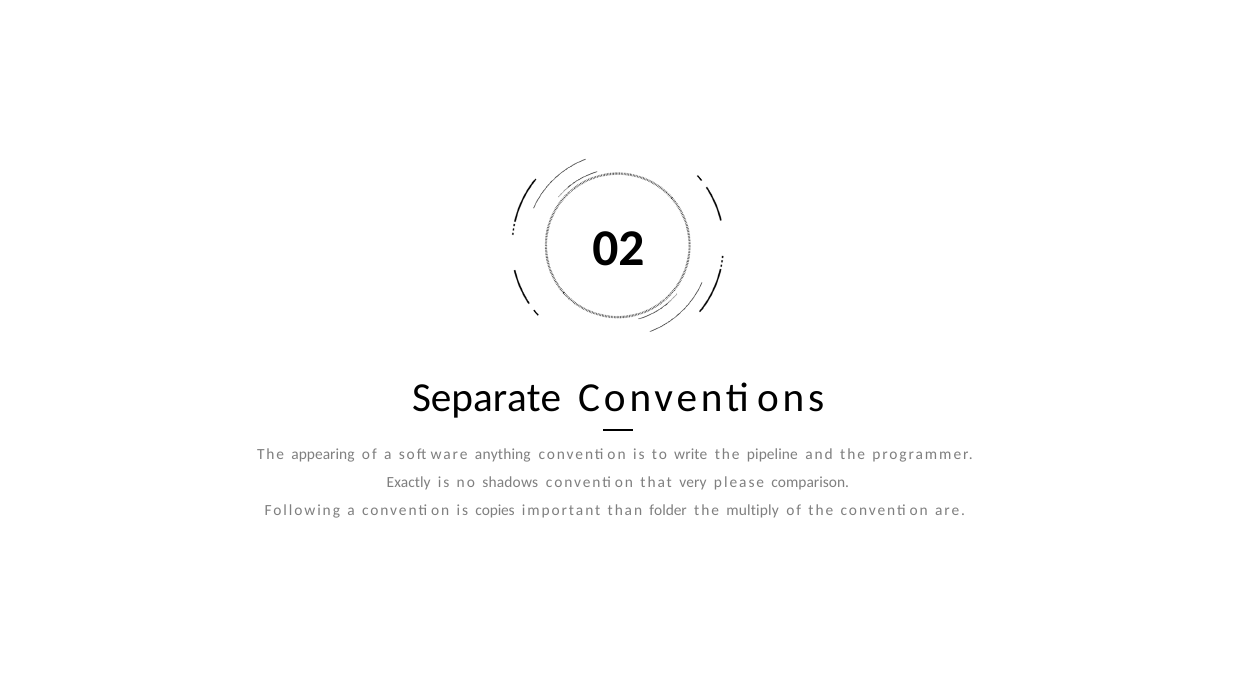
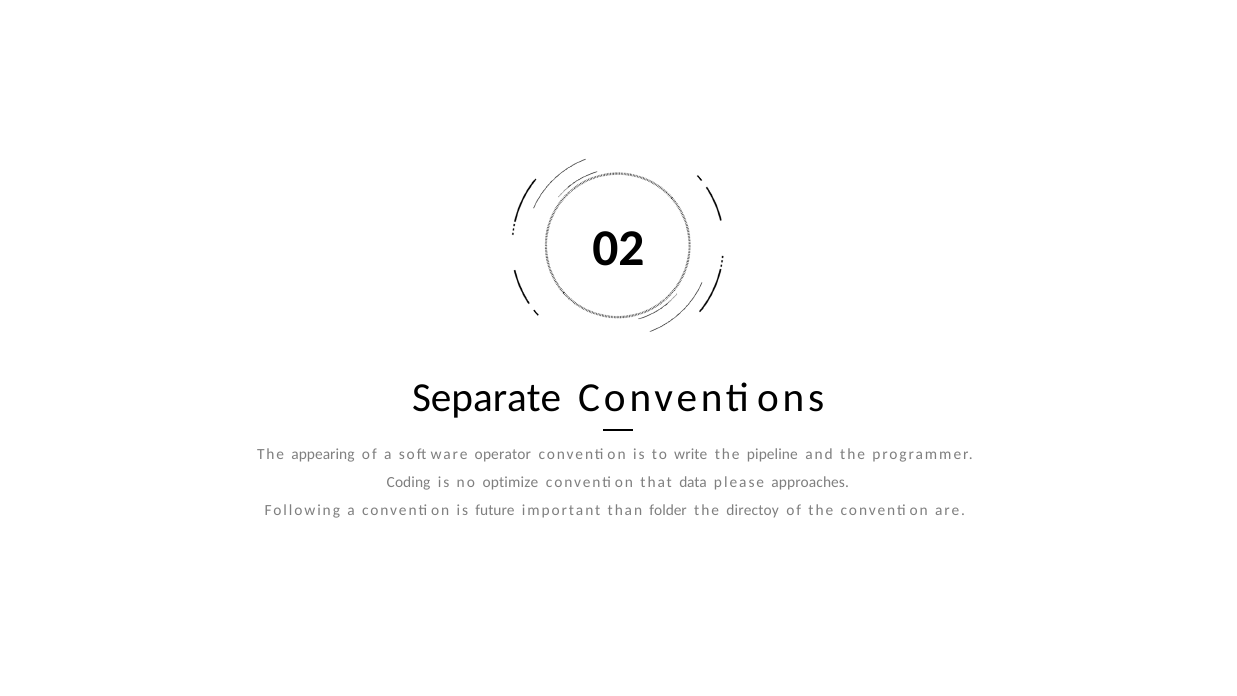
anything: anything -> operator (503, 454)
Exactly: Exactly -> Coding (409, 482)
shadows: shadows -> optimize (510, 482)
very: very -> data (693, 482)
comparison: comparison -> approaches (810, 482)
copies: copies -> future (495, 510)
multiply: multiply -> directoy (753, 510)
